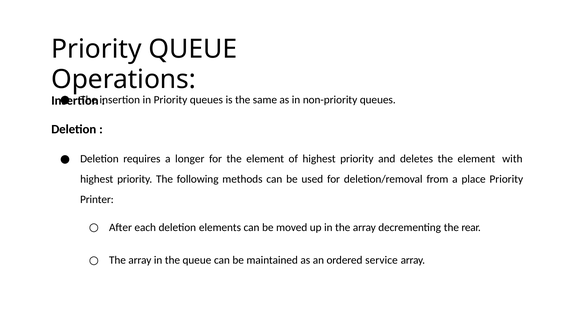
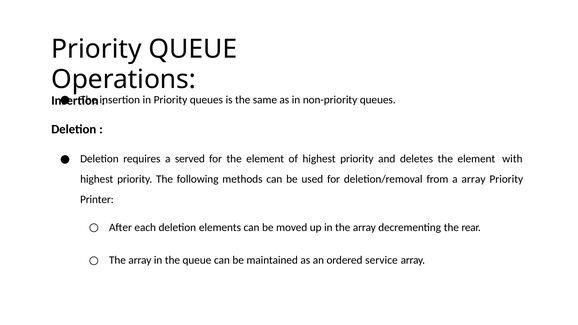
longer: longer -> served (190, 159)
a place: place -> array (474, 179)
